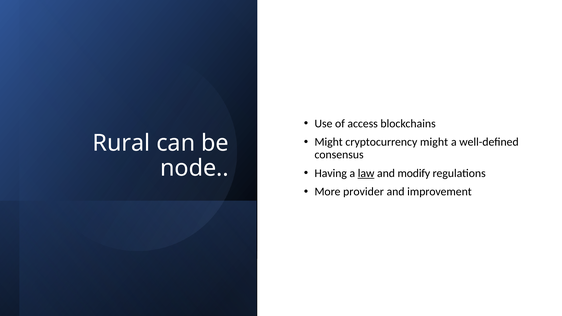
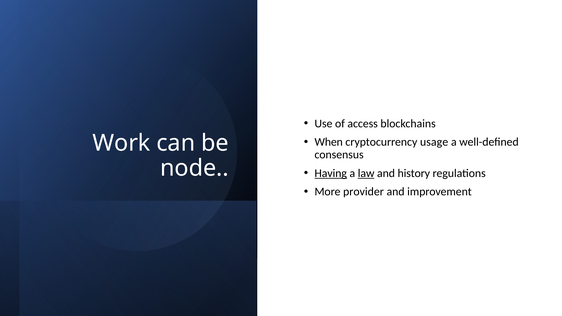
Might: Might -> When (329, 142)
cryptocurrency might: might -> usage (434, 142)
Rural: Rural -> Work (122, 143)
Having underline: none -> present (331, 173)
modify: modify -> history (414, 173)
